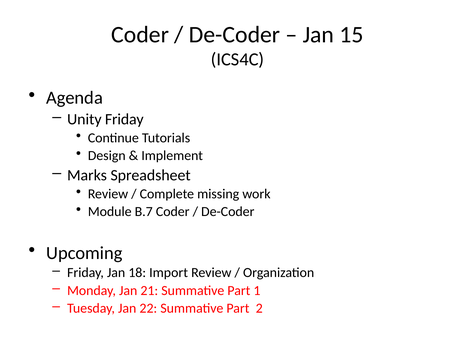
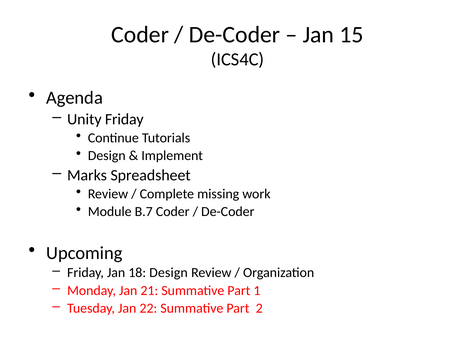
18 Import: Import -> Design (169, 273)
